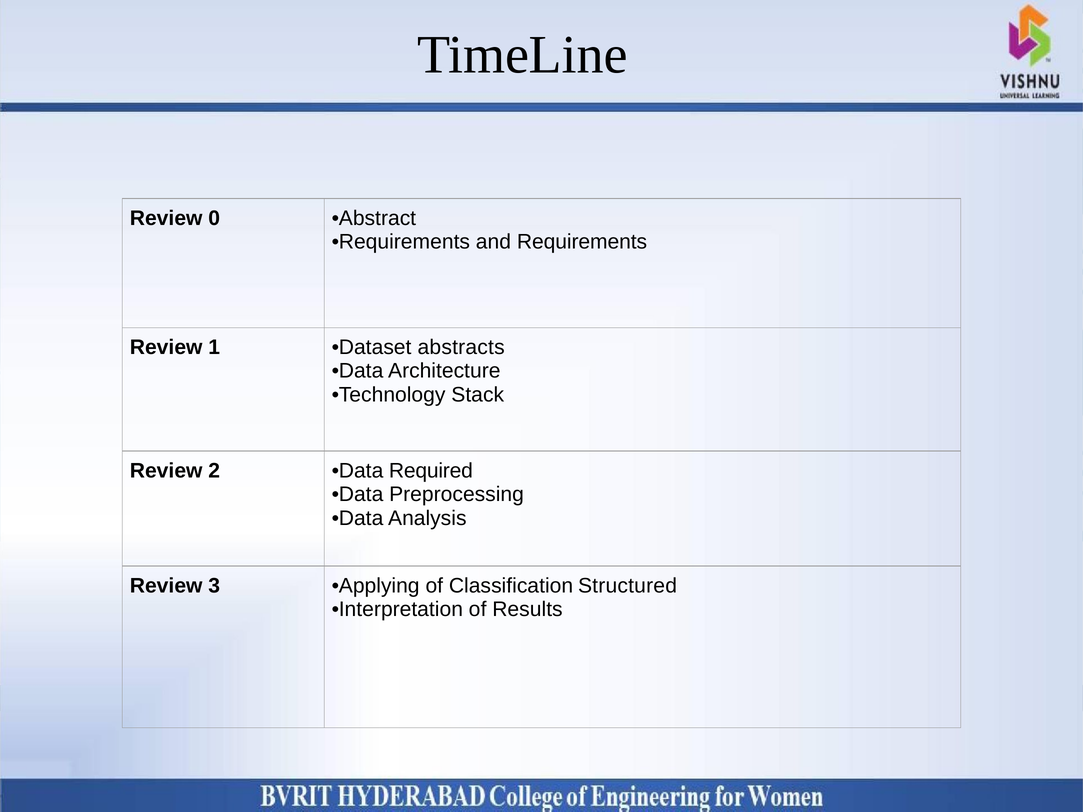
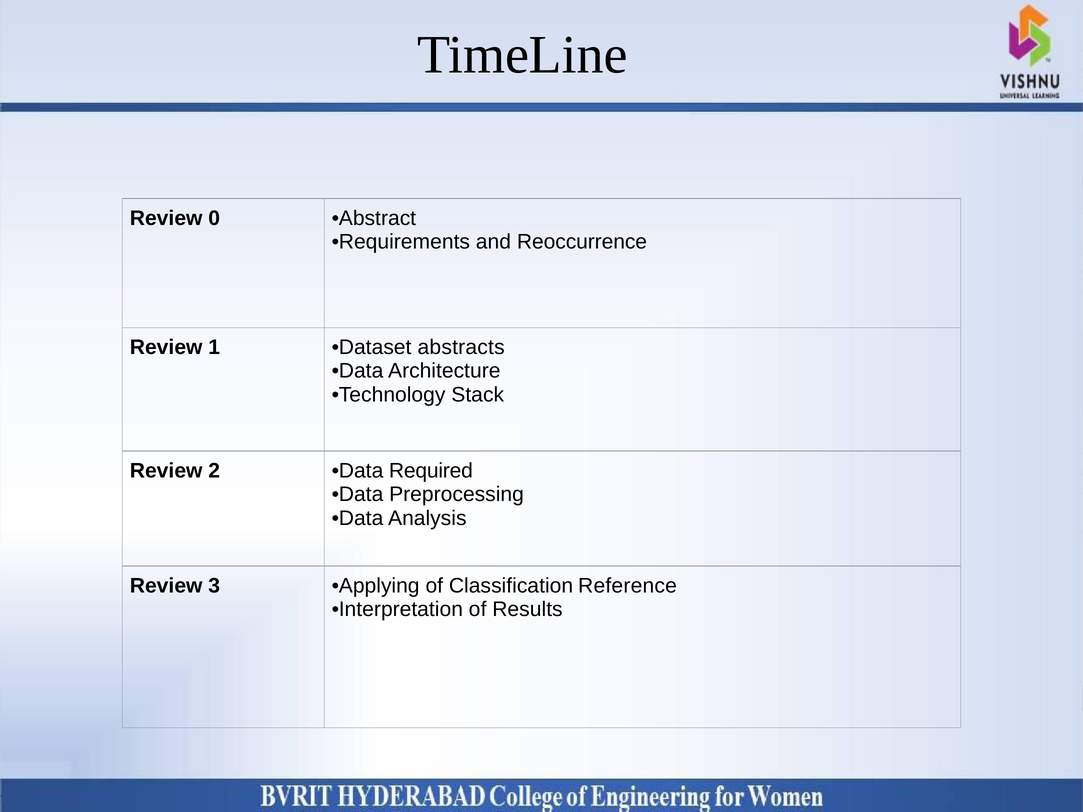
and Requirements: Requirements -> Reoccurrence (582, 242)
Structured: Structured -> Reference (628, 586)
